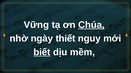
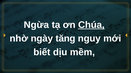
Vững: Vững -> Ngừa (36, 25)
thiết: thiết -> tăng (65, 39)
biết underline: present -> none (42, 53)
